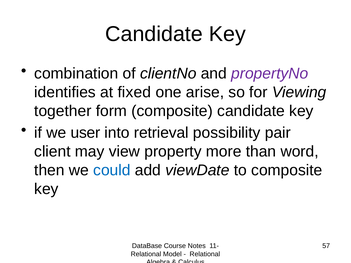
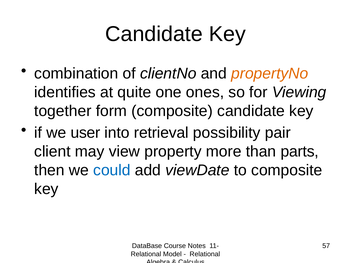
propertyNo colour: purple -> orange (270, 74)
fixed: fixed -> quite (134, 92)
arise: arise -> ones (205, 92)
word: word -> parts (300, 152)
